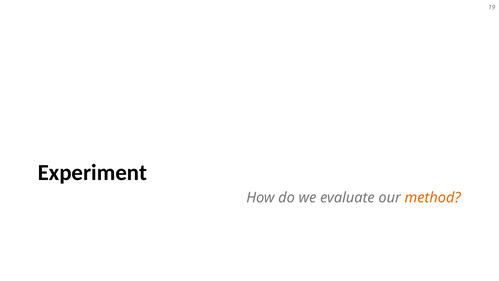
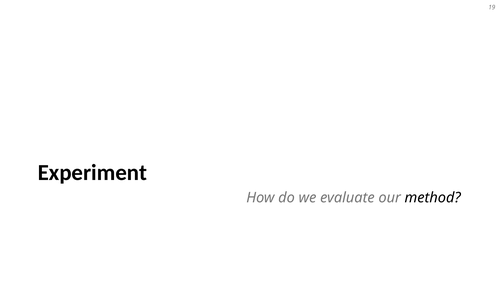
method colour: orange -> black (433, 197)
